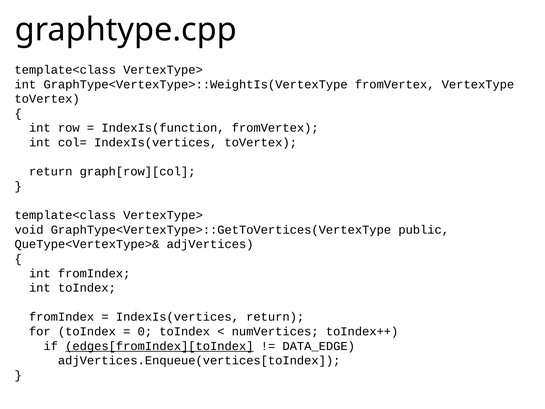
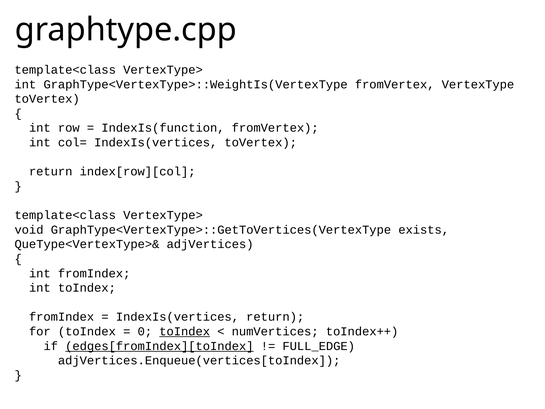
graph[row][col: graph[row][col -> index[row][col (138, 172)
public: public -> exists (424, 230)
toIndex underline: none -> present (185, 331)
DATA_EDGE: DATA_EDGE -> FULL_EDGE (319, 346)
